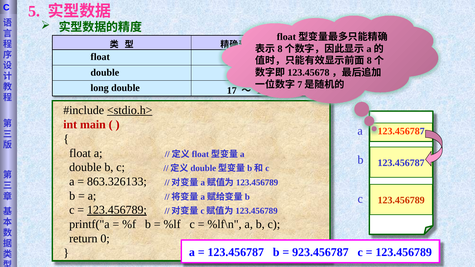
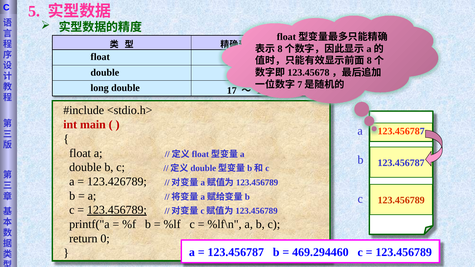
<stdio.h> underline: present -> none (130, 110)
863.326133: 863.326133 -> 123.426789 (117, 182)
923.456787: 923.456787 -> 469.294460 (320, 252)
